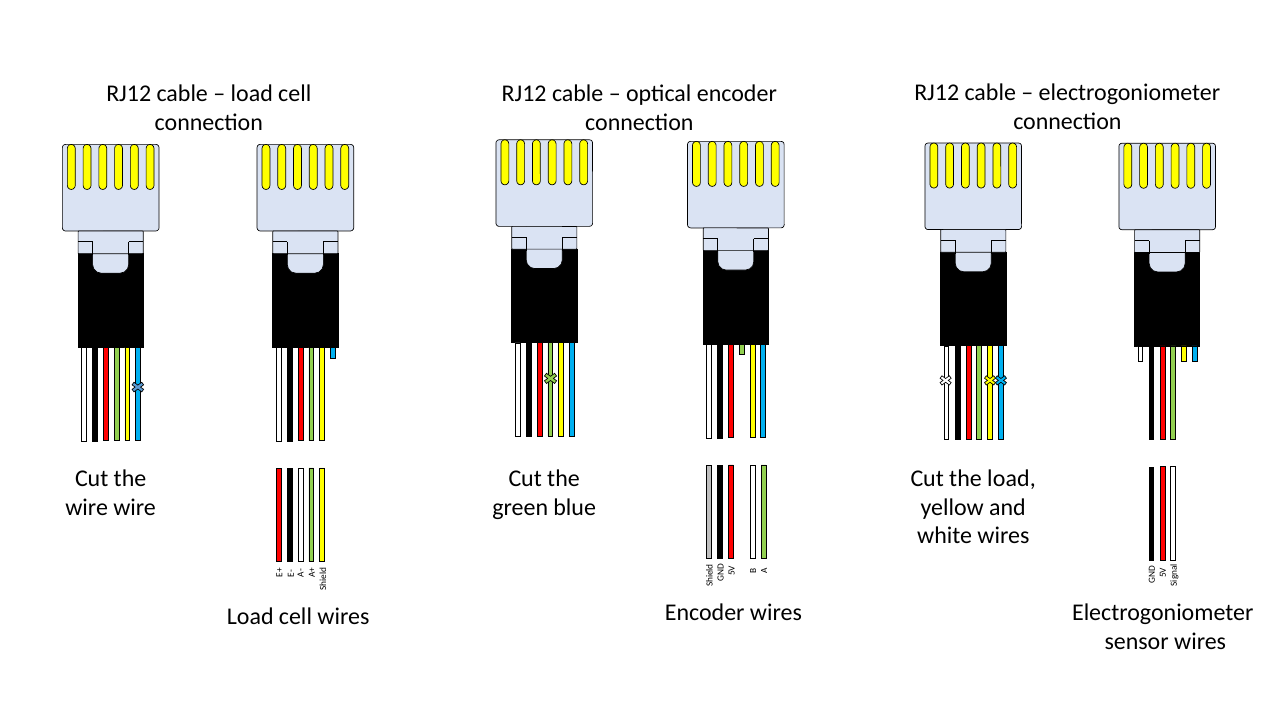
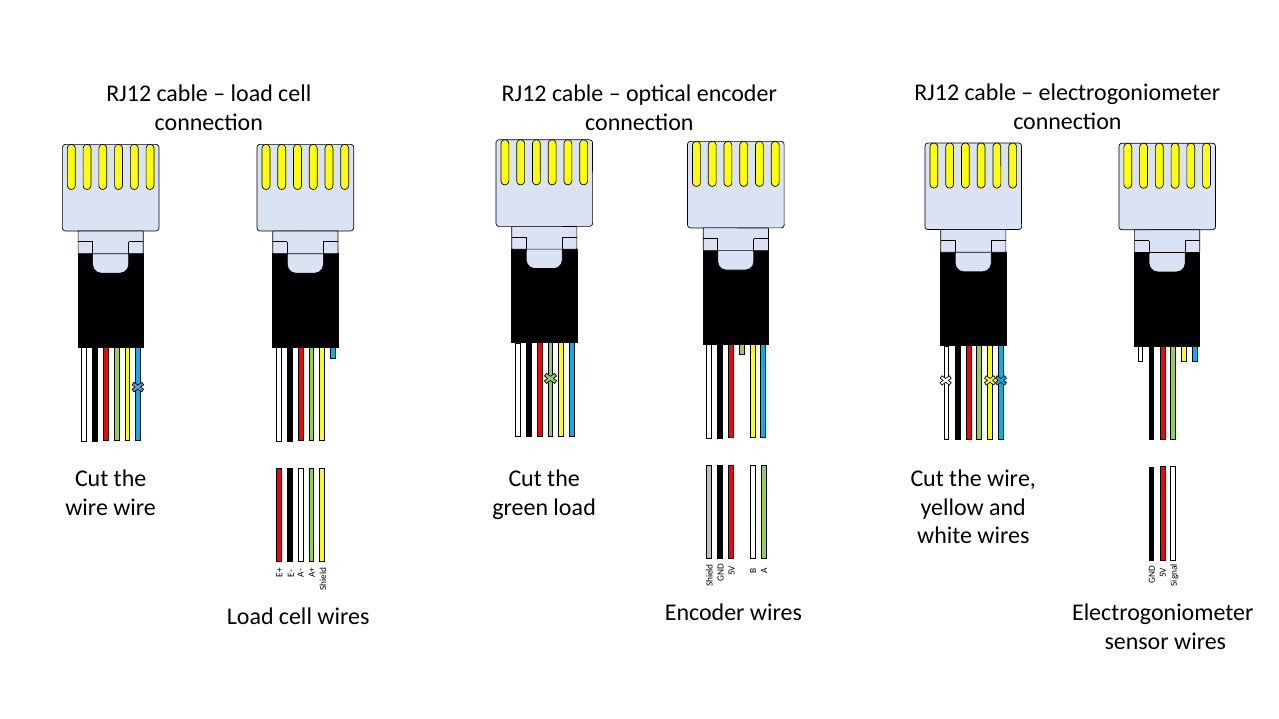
load: load -> wire (1012, 479)
green blue: blue -> load (575, 508)
